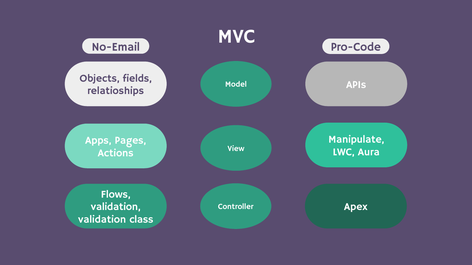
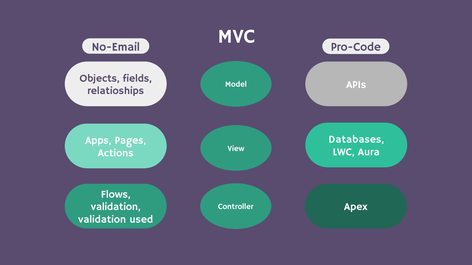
Manipulate: Manipulate -> Databases (356, 140)
class: class -> used (141, 220)
